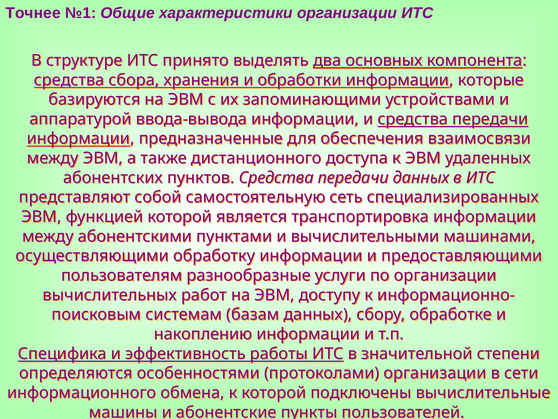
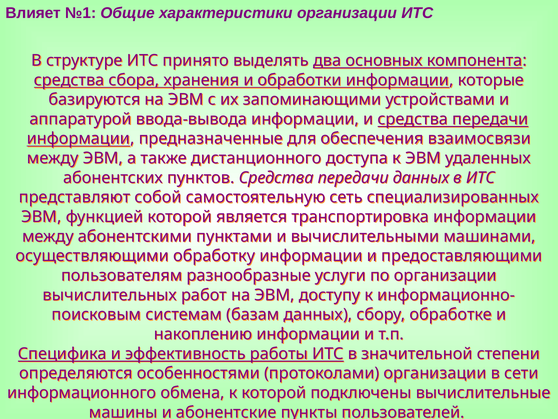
Точнее: Точнее -> Влияет (33, 13)
